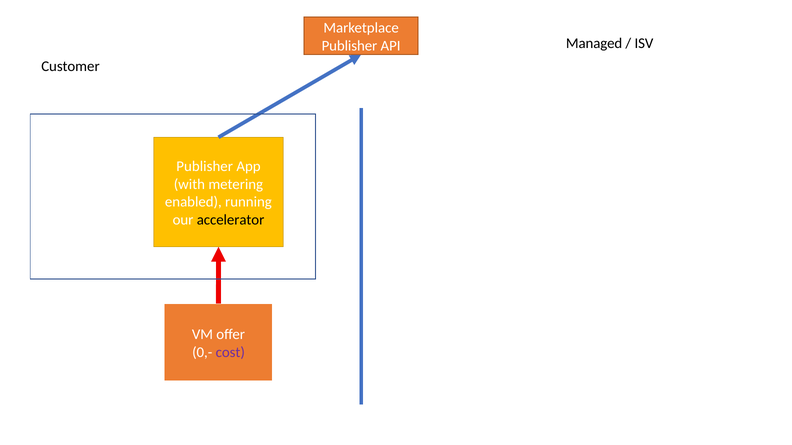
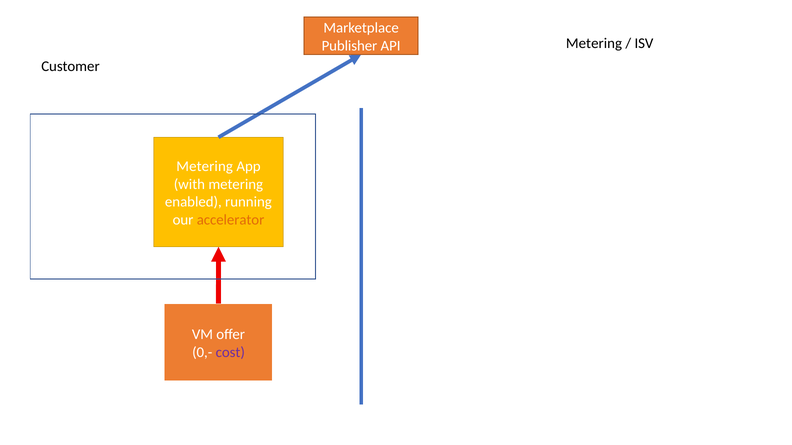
API Managed: Managed -> Metering (594, 43)
Publisher: Publisher -> Metering (205, 167)
accelerator colour: black -> orange (231, 220)
